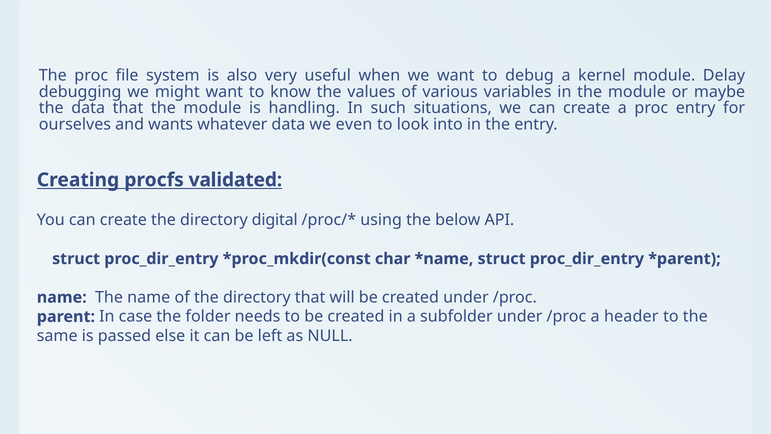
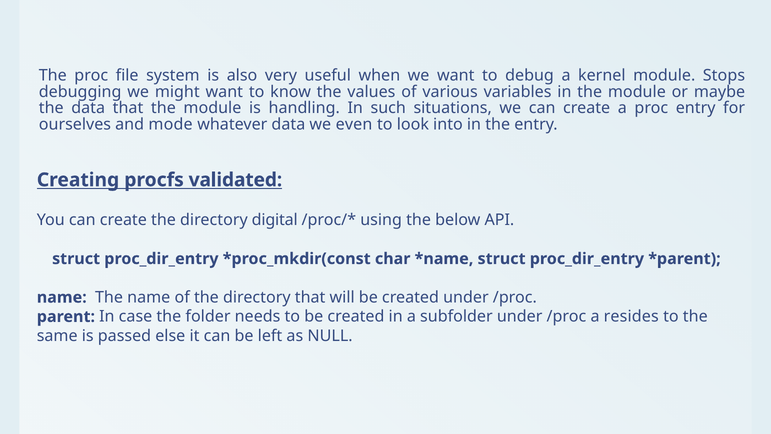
Delay: Delay -> Stops (724, 75)
wants: wants -> mode (171, 124)
header: header -> resides (631, 317)
